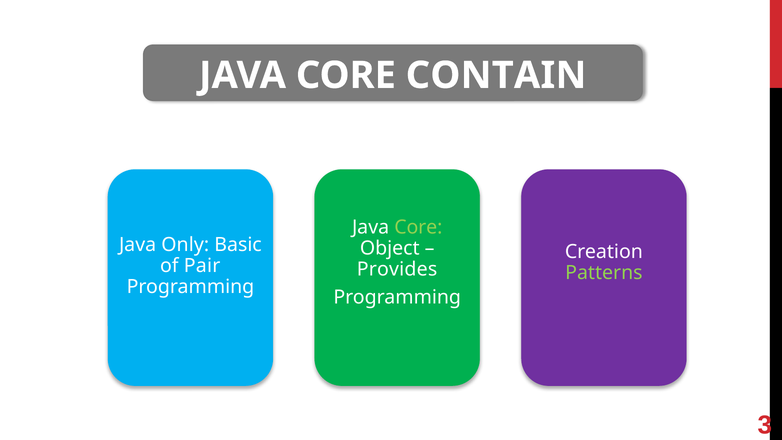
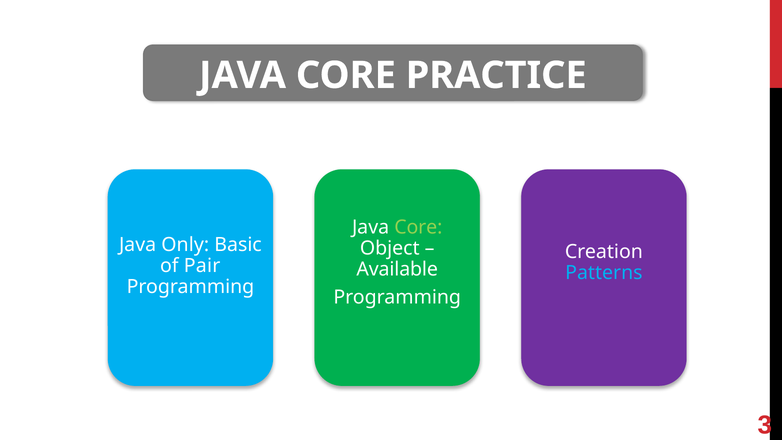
CONTAIN: CONTAIN -> PRACTICE (496, 75)
Provides: Provides -> Available (397, 269)
Patterns colour: light green -> light blue (604, 273)
